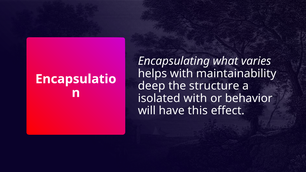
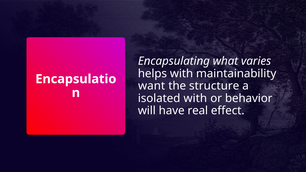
deep: deep -> want (152, 86)
this: this -> real (198, 111)
